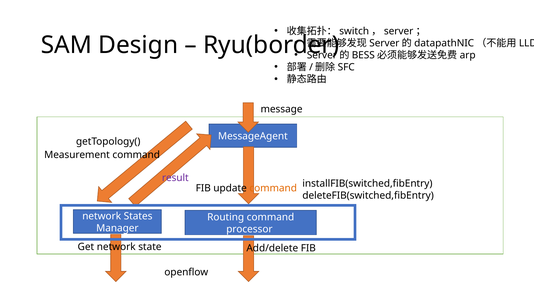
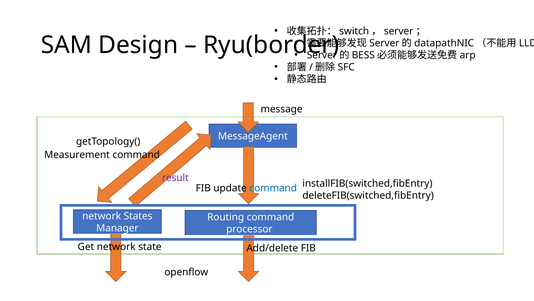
command colour: orange -> blue (273, 188)
